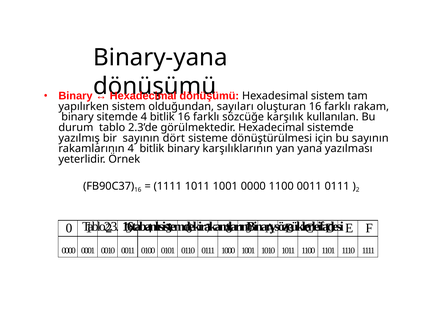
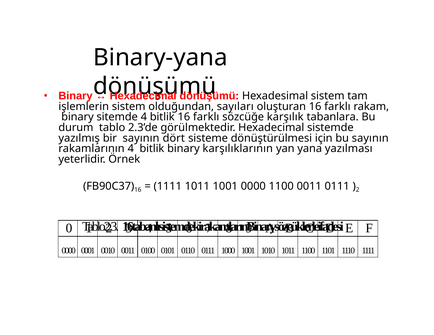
yapılırken: yapılırken -> işlemlerin (84, 107)
kullanılan: kullanılan -> tabanlara (333, 117)
